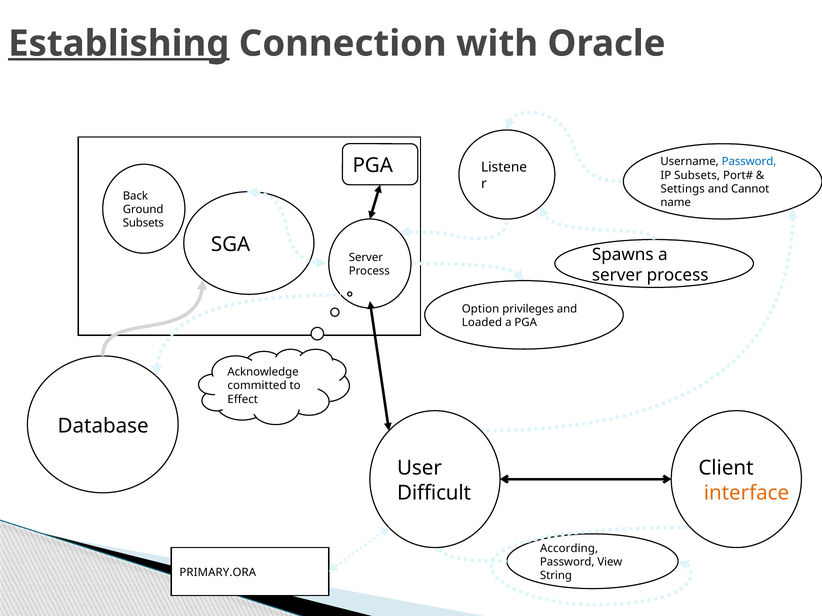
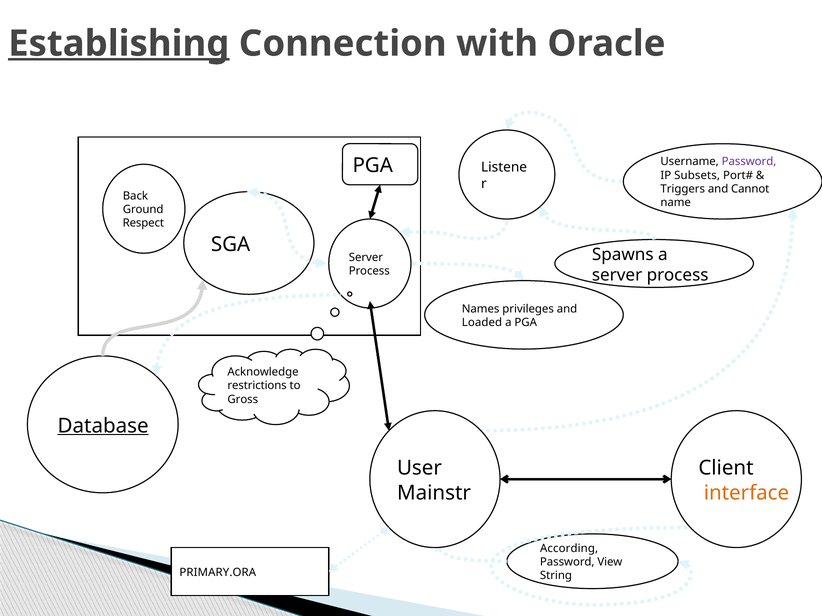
Password colour: blue -> purple (749, 162)
Settings: Settings -> Triggers (683, 189)
Subsets: Subsets -> Respect (143, 223)
Option: Option -> Names (481, 309)
committed: committed -> restrictions (257, 386)
Effect: Effect -> Gross (243, 400)
Database underline: none -> present (103, 426)
Difficult: Difficult -> Mainstr (434, 493)
